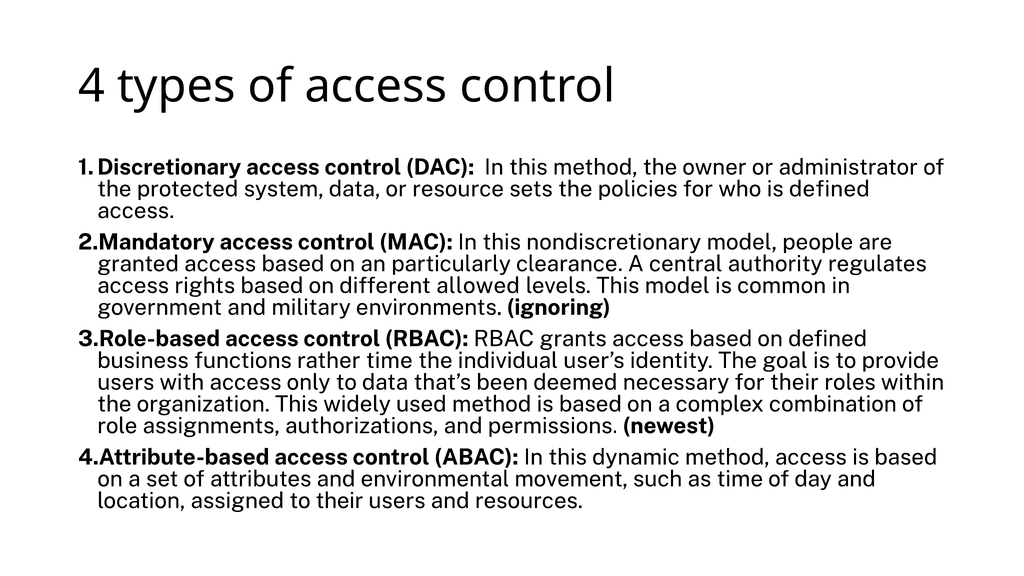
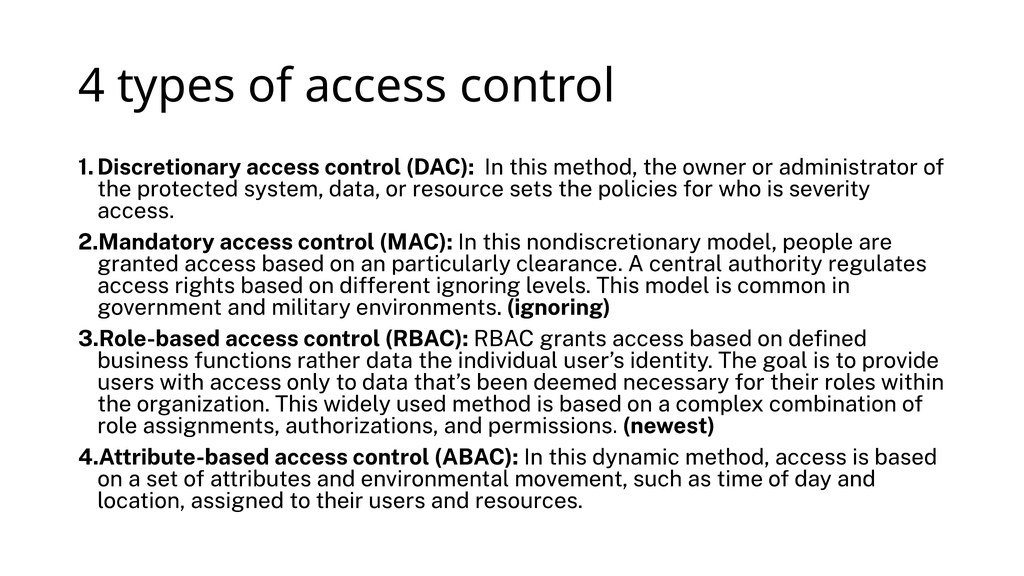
is defined: defined -> severity (830, 189)
different allowed: allowed -> ignoring (478, 286)
rather time: time -> data (389, 361)
